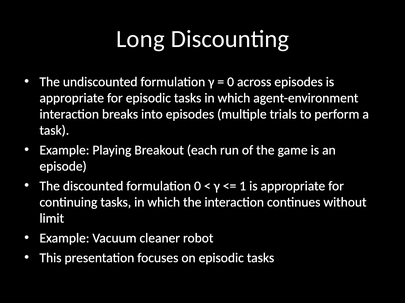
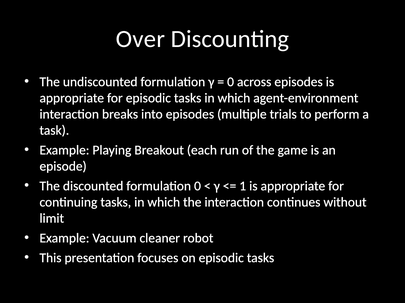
Long: Long -> Over (140, 39)
